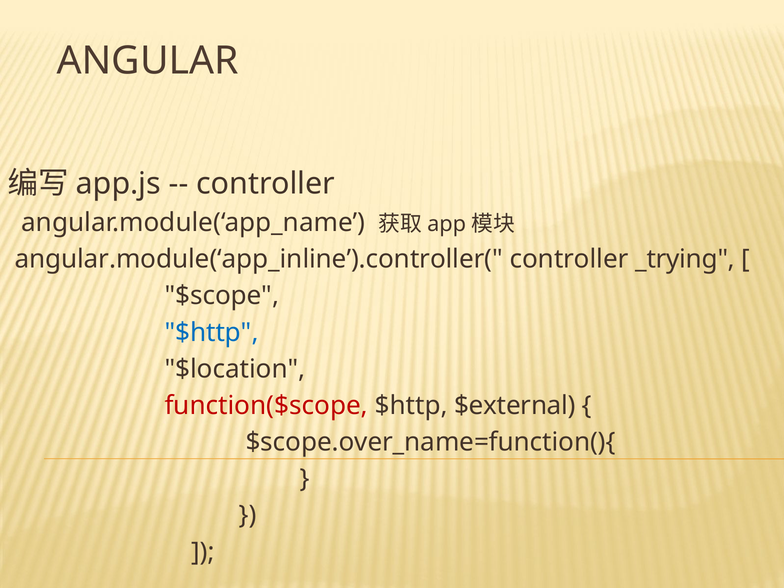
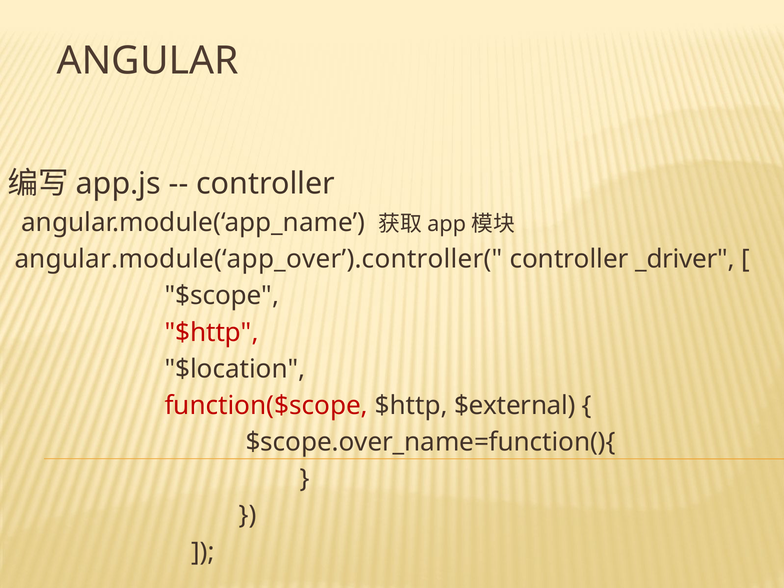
angular.module(‘app_inline’).controller(: angular.module(‘app_inline’).controller( -> angular.module(‘app_over’).controller( (259, 259)
_trying: _trying -> _driver (685, 259)
$http colour: blue -> red (212, 332)
